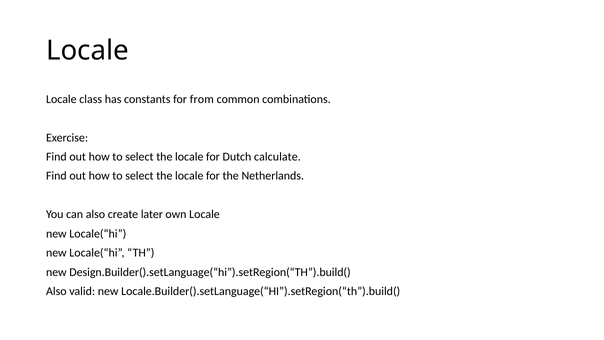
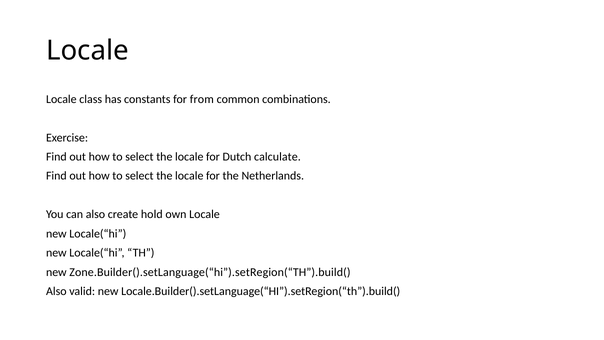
later: later -> hold (152, 214)
Design.Builder().setLanguage(“hi”).setRegion(“TH”).build(: Design.Builder().setLanguage(“hi”).setRegion(“TH”).build( -> Zone.Builder().setLanguage(“hi”).setRegion(“TH”).build( (210, 272)
